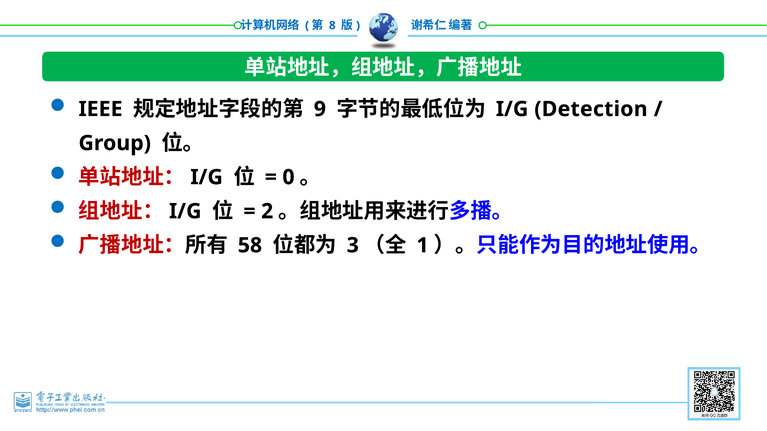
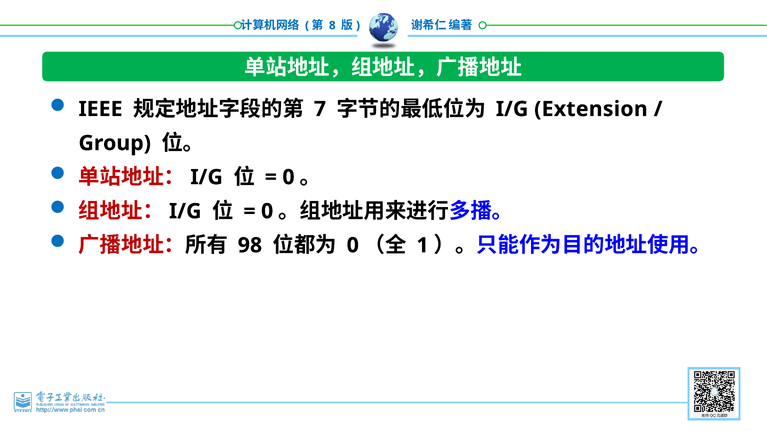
9: 9 -> 7 (320, 109)
Detection: Detection -> Extension (591, 109)
2: 2 -> 0 (267, 211)
58: 58 -> 98 (250, 246)
3: 3 -> 0 (353, 246)
